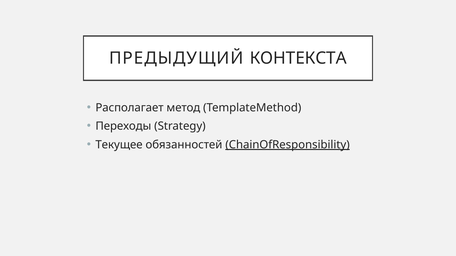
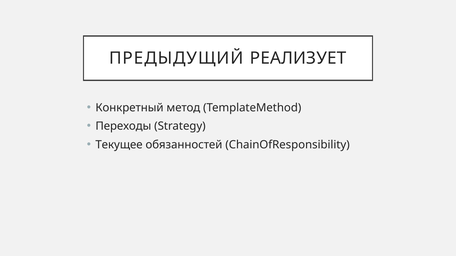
КОНТЕКСТА: КОНТЕКСТА -> РЕАЛИЗУЕТ (298, 58)
Располагает: Располагает -> Конкретный (129, 108)
ChainOfResponsibility underline: present -> none (288, 145)
